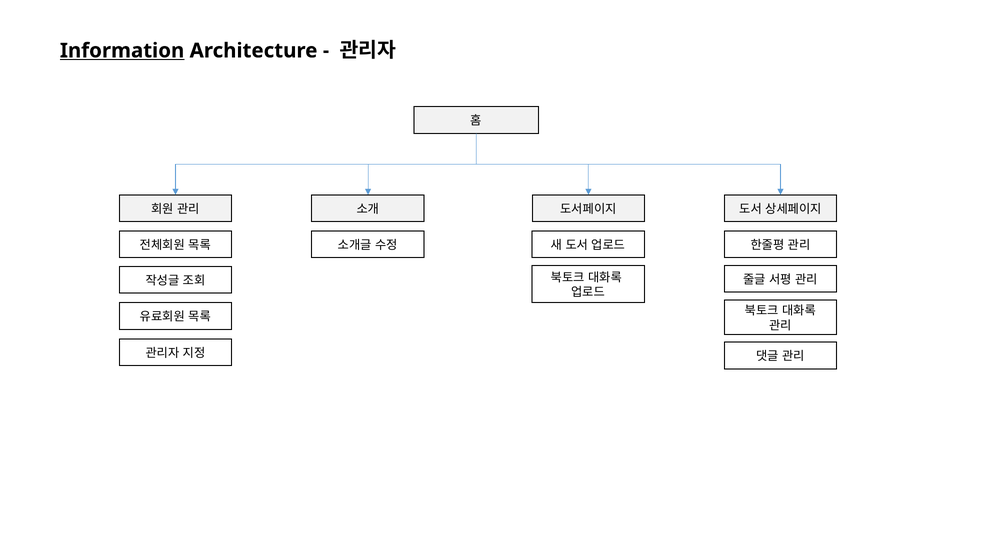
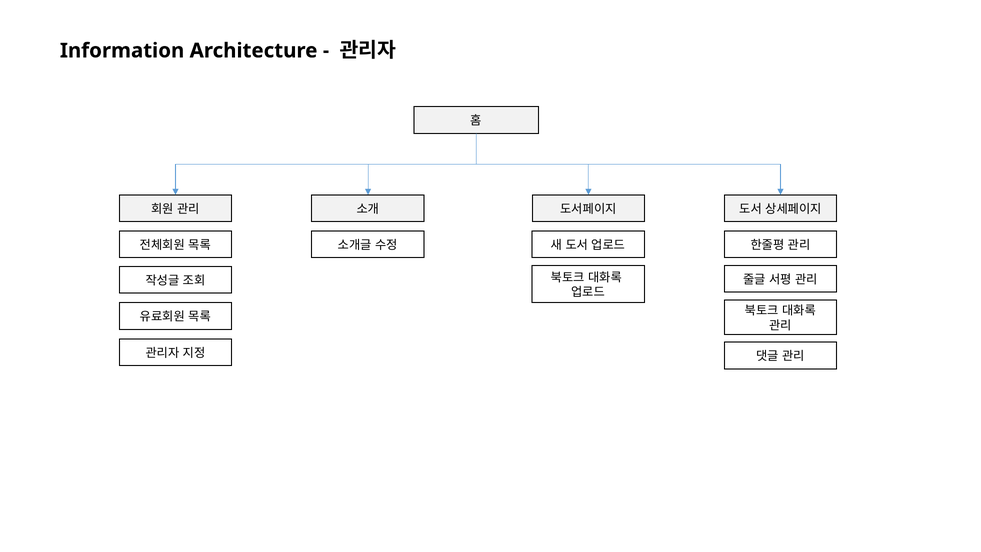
Information underline: present -> none (122, 51)
